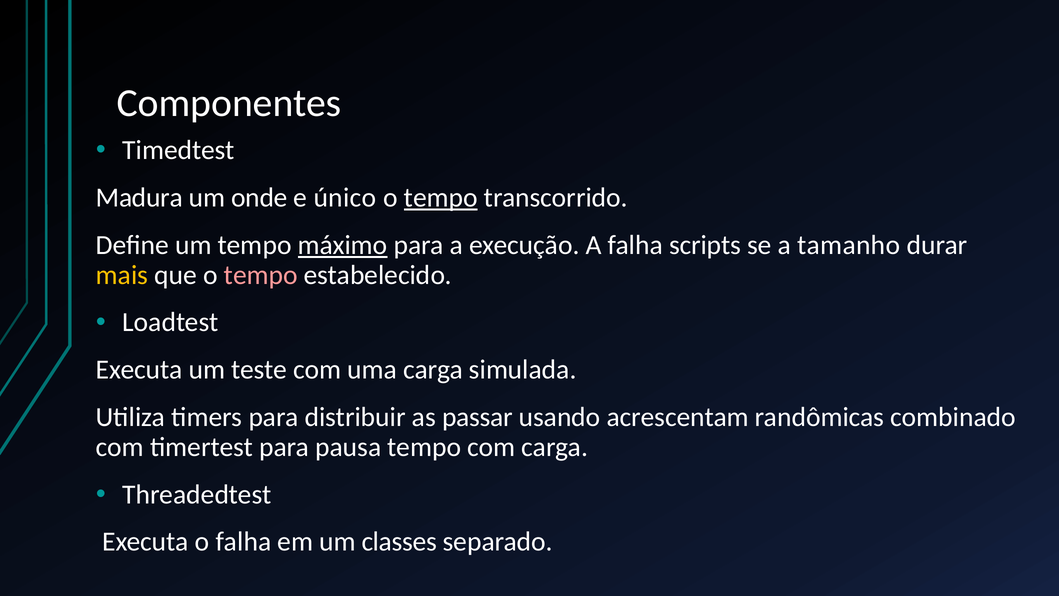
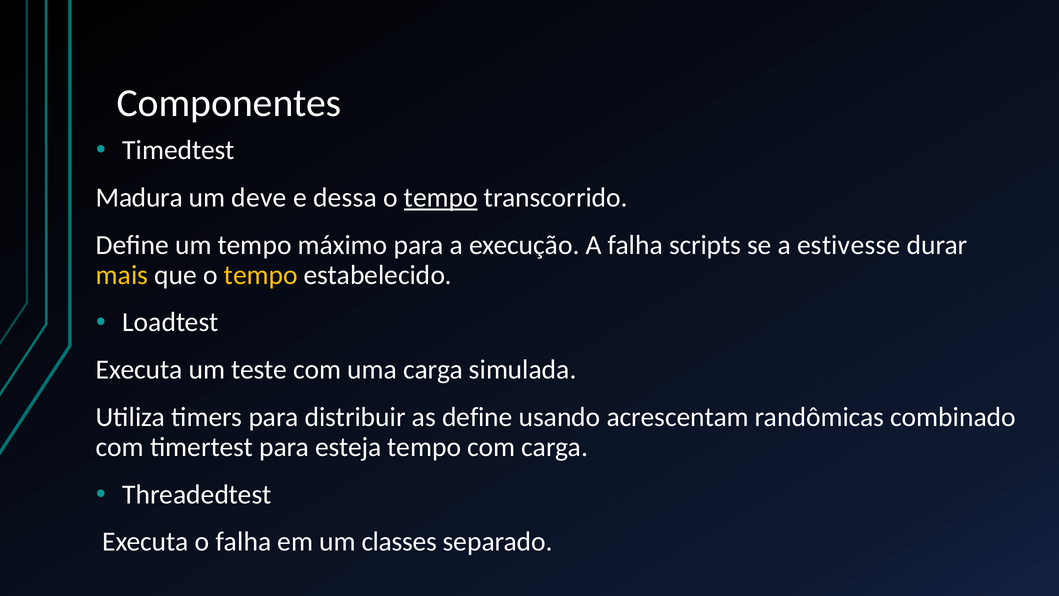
onde: onde -> deve (259, 198)
único: único -> dessa (345, 198)
máximo underline: present -> none (343, 245)
tamanho: tamanho -> estivesse (849, 245)
tempo colour: pink -> yellow (261, 275)
as passar: passar -> define (477, 417)
pausa: pausa -> esteja (348, 447)
